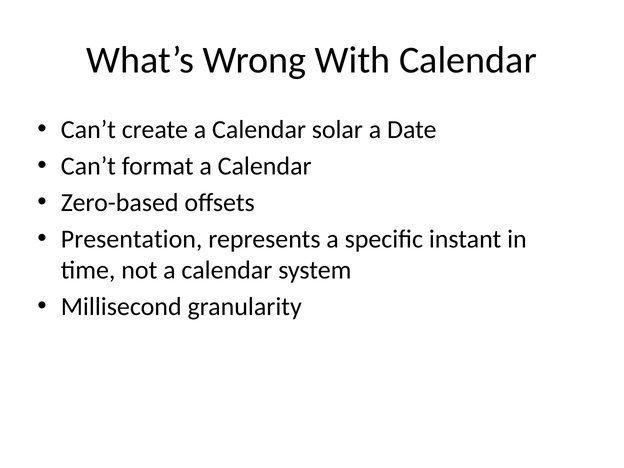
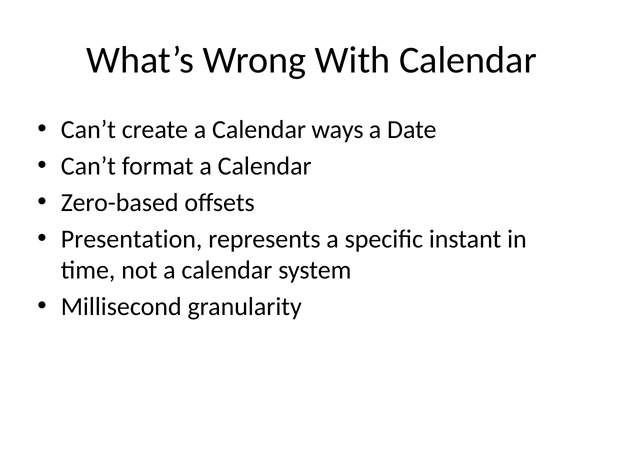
solar: solar -> ways (337, 130)
